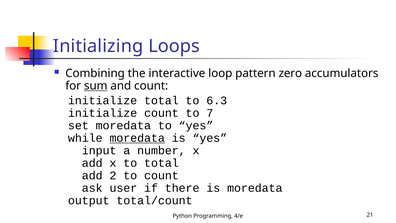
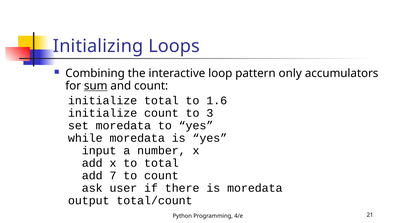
zero: zero -> only (290, 73)
6.3: 6.3 -> 1.6 (217, 100)
7: 7 -> 3 (210, 113)
moredata underline: present -> none (137, 138)
2: 2 -> 7 (113, 175)
